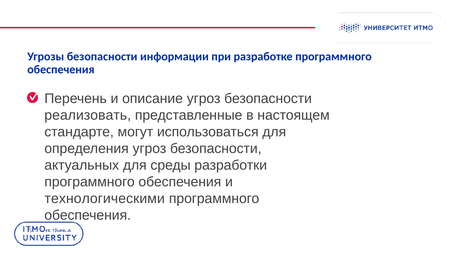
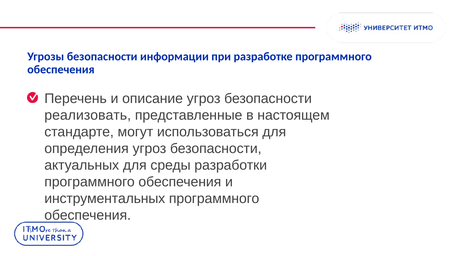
технологическими: технологическими -> инструментальных (105, 199)
